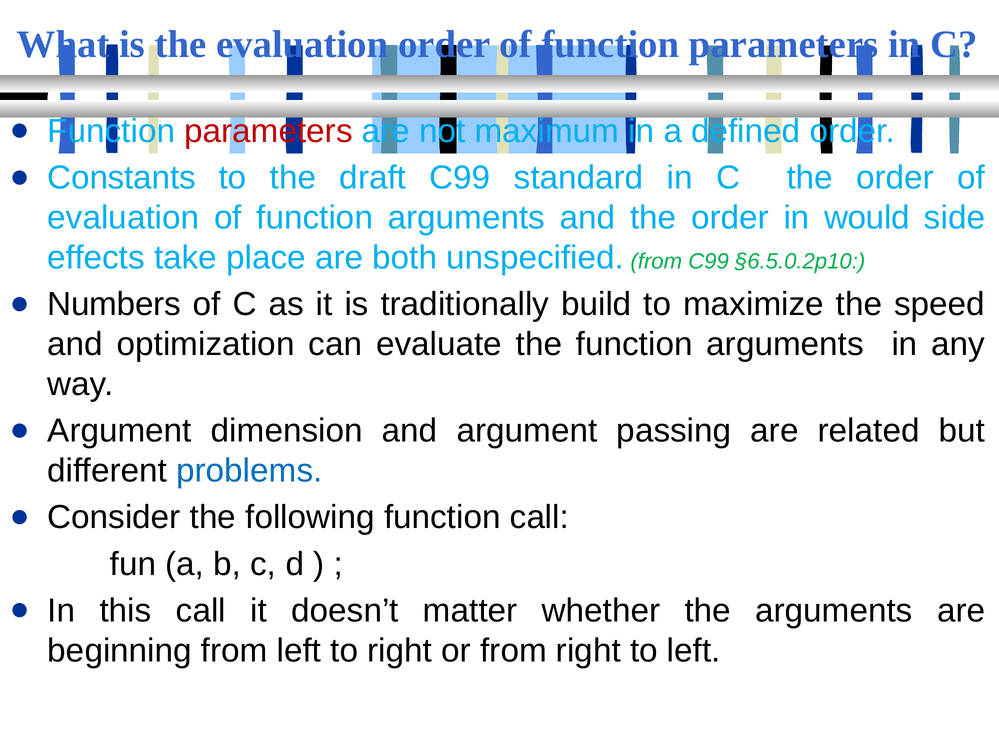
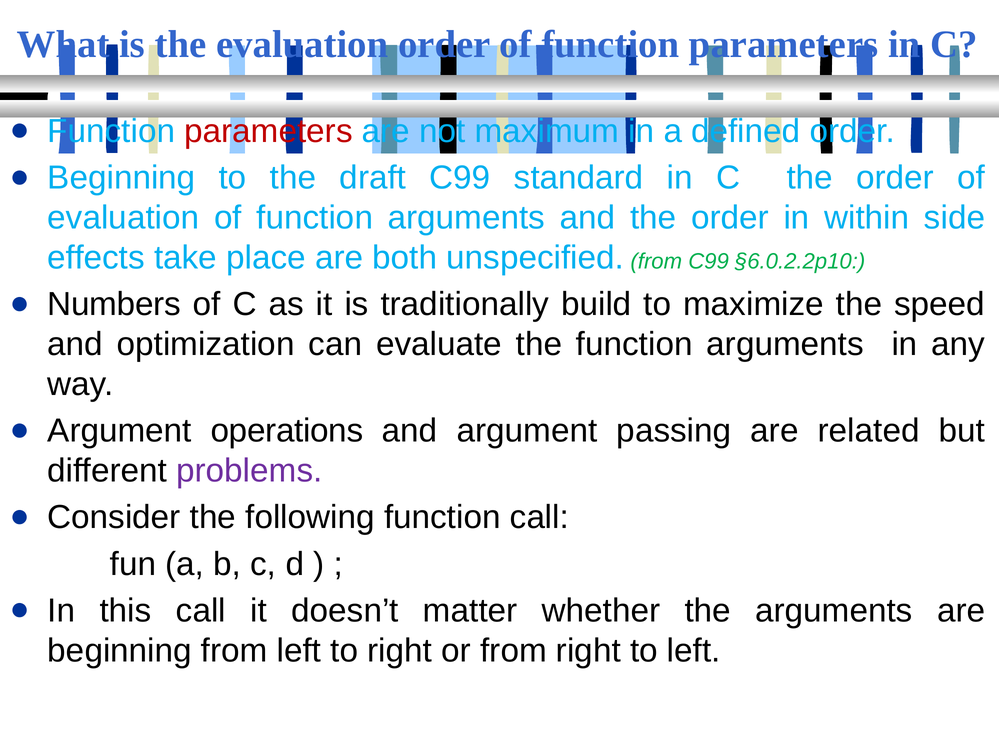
Constants: Constants -> Beginning (121, 178)
would: would -> within (867, 218)
§6.5.0.2p10: §6.5.0.2p10 -> §6.0.2.2p10 (800, 262)
dimension: dimension -> operations (287, 431)
problems colour: blue -> purple (249, 471)
